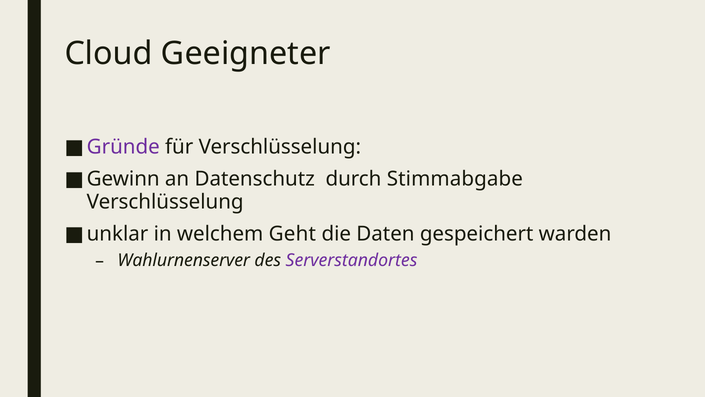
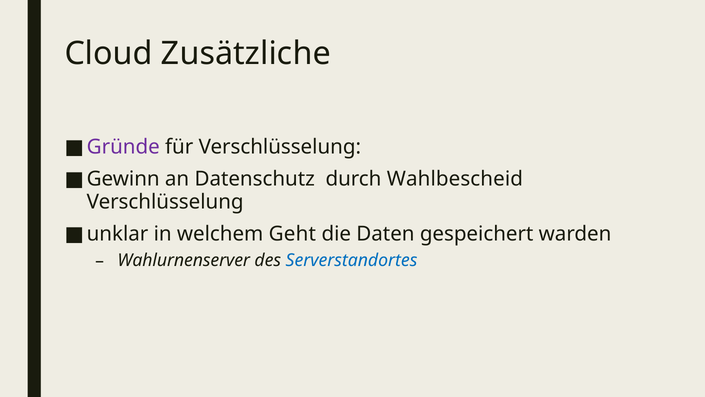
Geeigneter: Geeigneter -> Zusätzliche (246, 53)
Stimmabgabe: Stimmabgabe -> Wahlbescheid (455, 179)
Serverstandortes colour: purple -> blue (351, 260)
